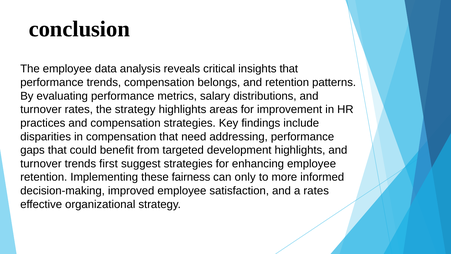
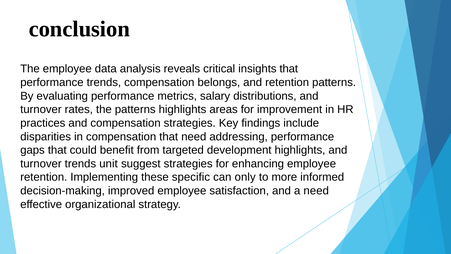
the strategy: strategy -> patterns (135, 109)
first: first -> unit (109, 164)
fairness: fairness -> specific (191, 177)
a rates: rates -> need (316, 191)
